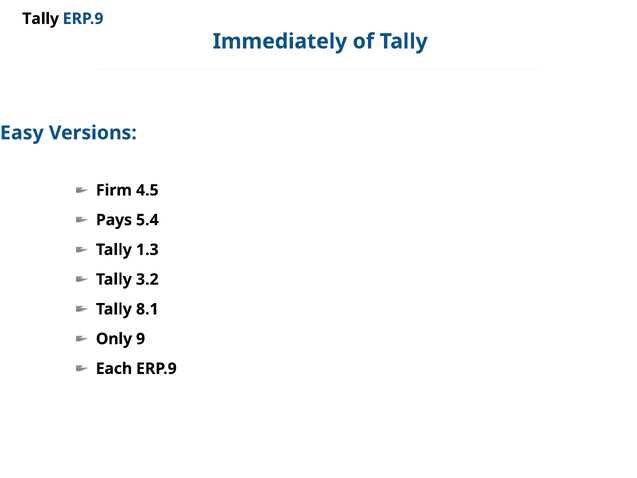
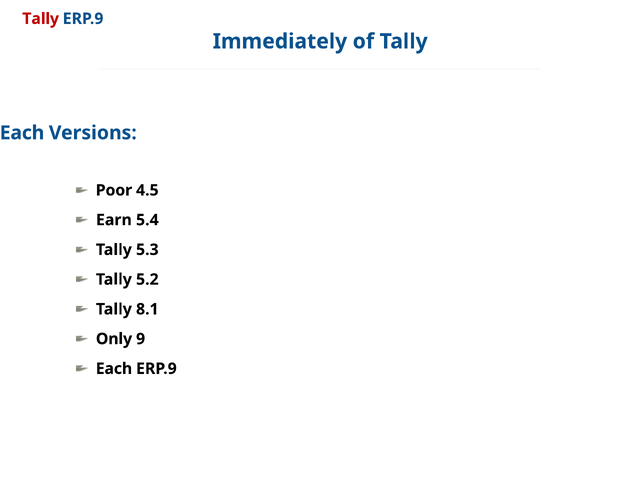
Tally colour: black -> red (41, 19)
Easy: Easy -> Each (22, 133)
Firm: Firm -> Poor (114, 190)
Pays: Pays -> Earn (114, 220)
1.3: 1.3 -> 5.3 (147, 250)
3.2: 3.2 -> 5.2 (147, 279)
